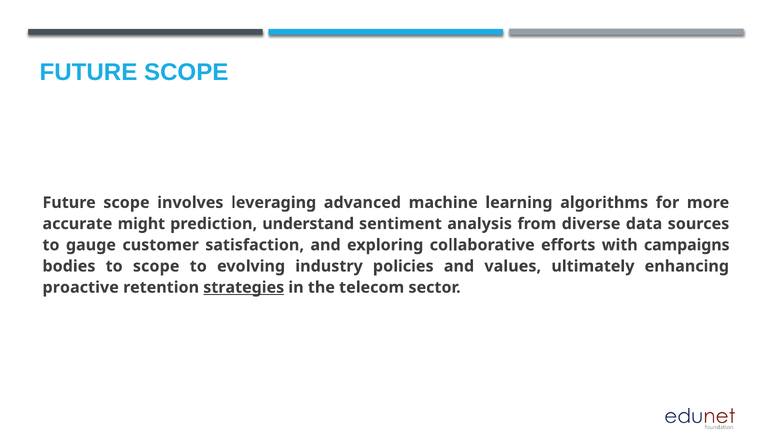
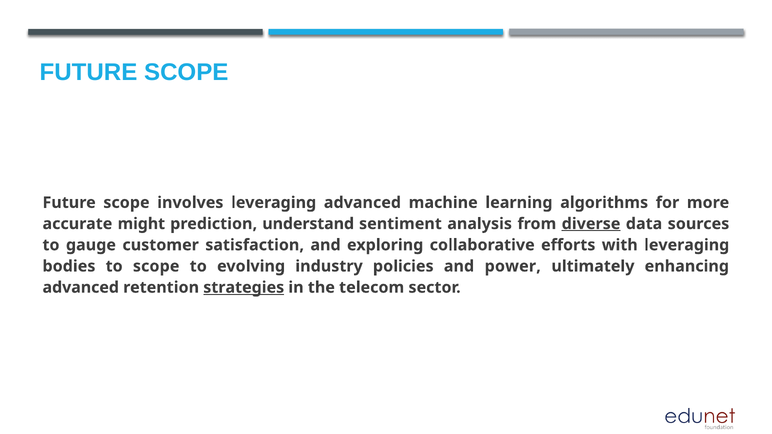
diverse underline: none -> present (591, 224)
with campaigns: campaigns -> leveraging (687, 245)
values: values -> power (513, 266)
proactive: proactive -> advanced (81, 288)
